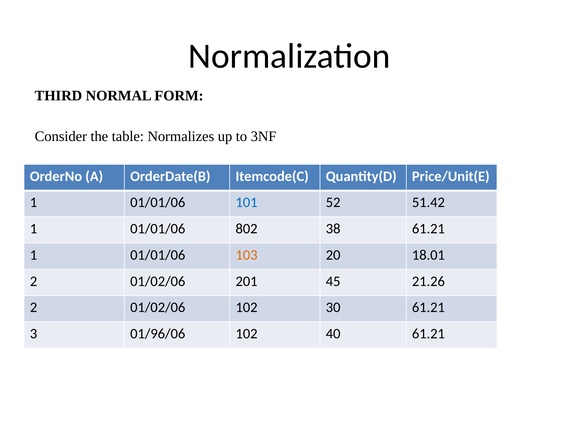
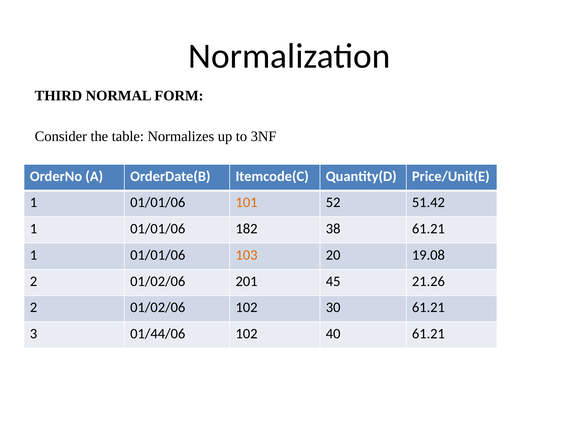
101 colour: blue -> orange (247, 202)
802: 802 -> 182 (247, 228)
18.01: 18.01 -> 19.08 (428, 255)
01/96/06: 01/96/06 -> 01/44/06 (158, 333)
